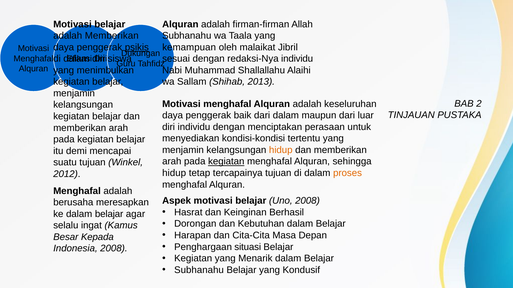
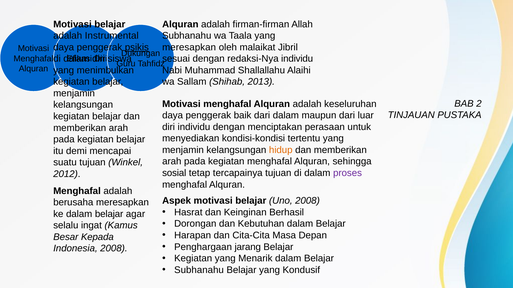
adalah Memberikan: Memberikan -> Instrumental (112, 36)
kemampuan: kemampuan -> meresapkan (189, 47)
kegiatan underline: present -> none (226, 162)
hidup: hidup -> sosial (174, 173)
proses colour: orange -> purple (348, 173)
situasi: situasi -> jarang (248, 247)
